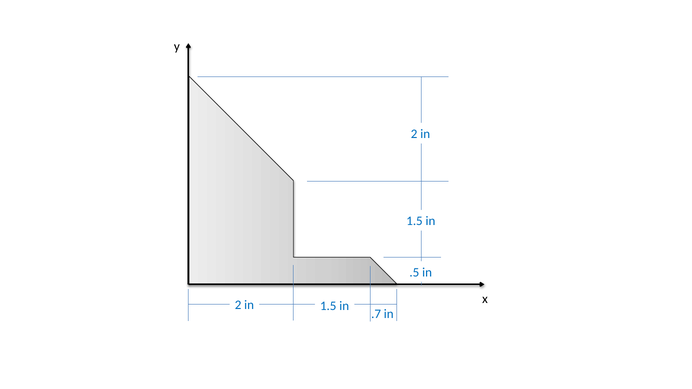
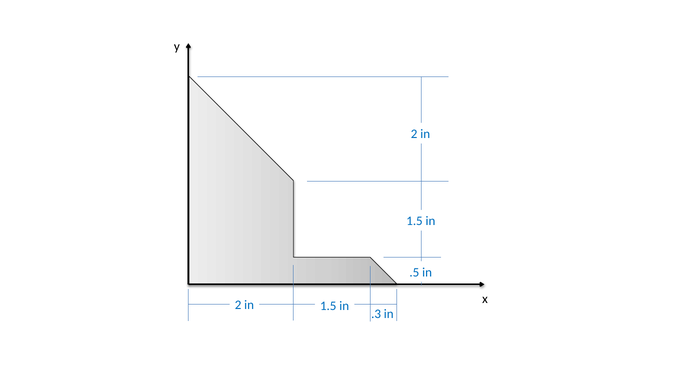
.7: .7 -> .3 (376, 314)
